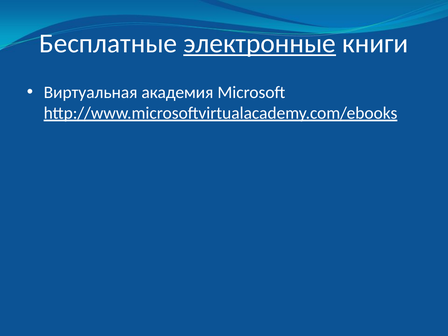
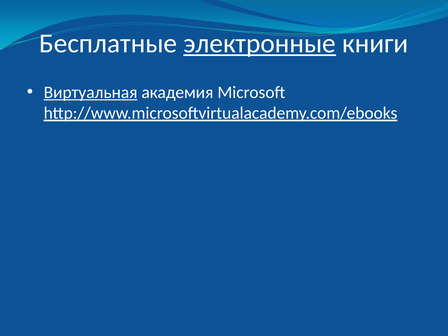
Виртуальная underline: none -> present (91, 92)
